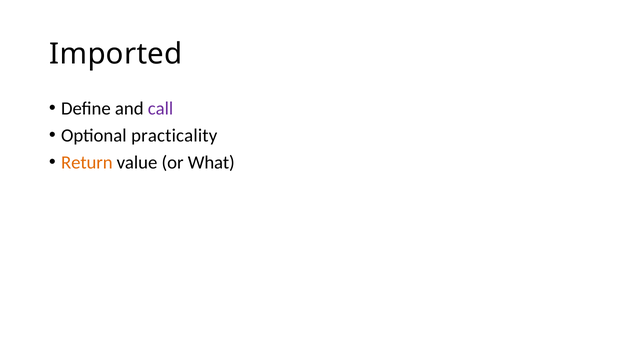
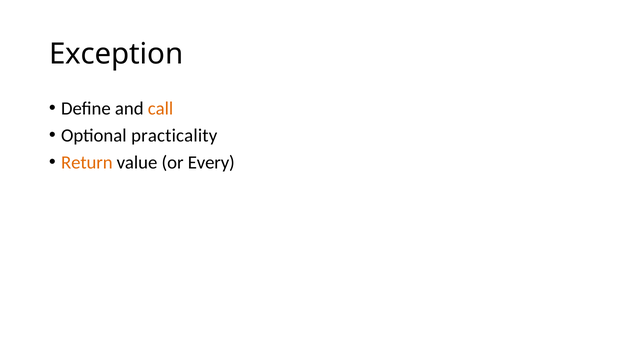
Imported: Imported -> Exception (116, 54)
call colour: purple -> orange (161, 109)
What: What -> Every (211, 163)
